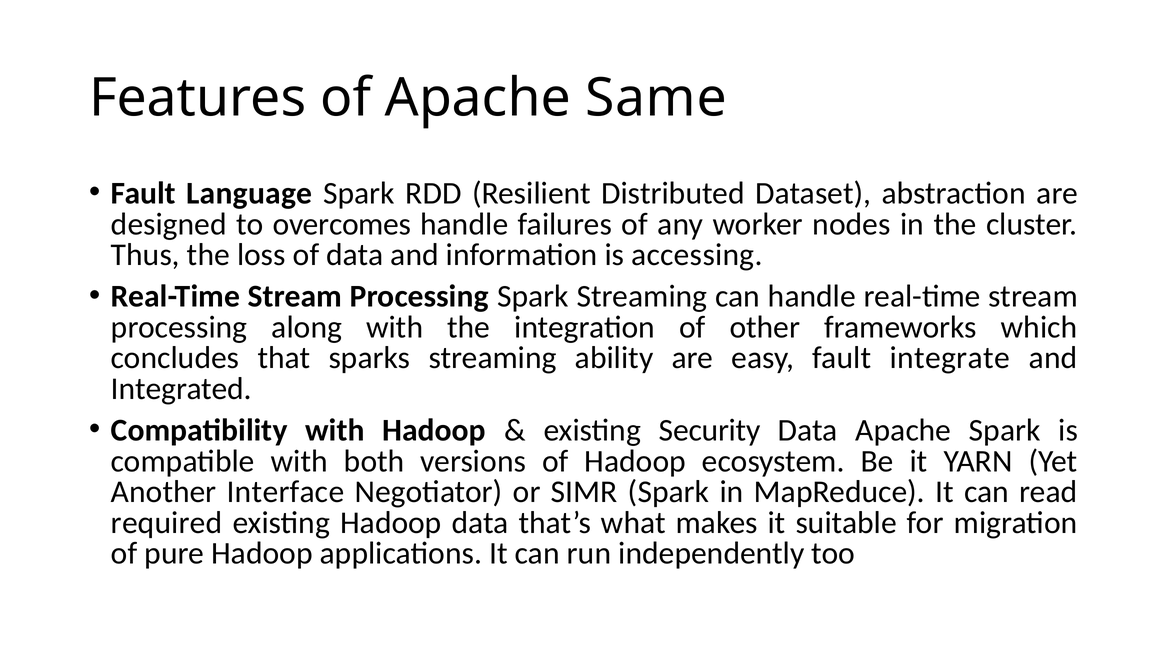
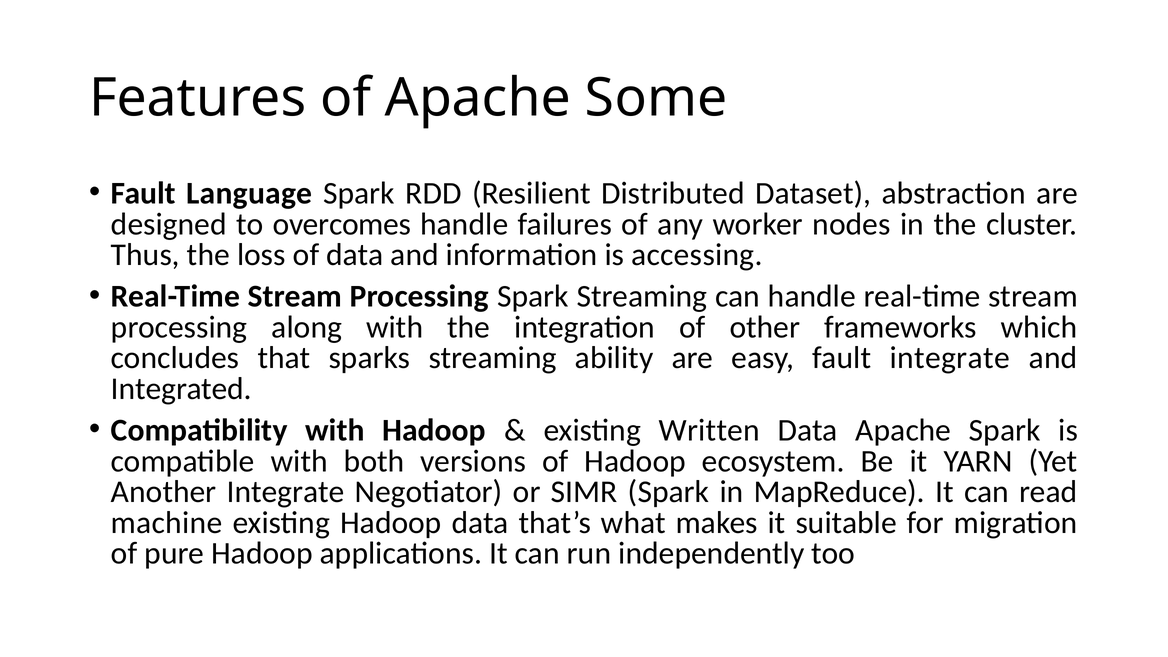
Same: Same -> Some (656, 98)
Security: Security -> Written (709, 430)
Another Interface: Interface -> Integrate (286, 492)
required: required -> machine (167, 523)
